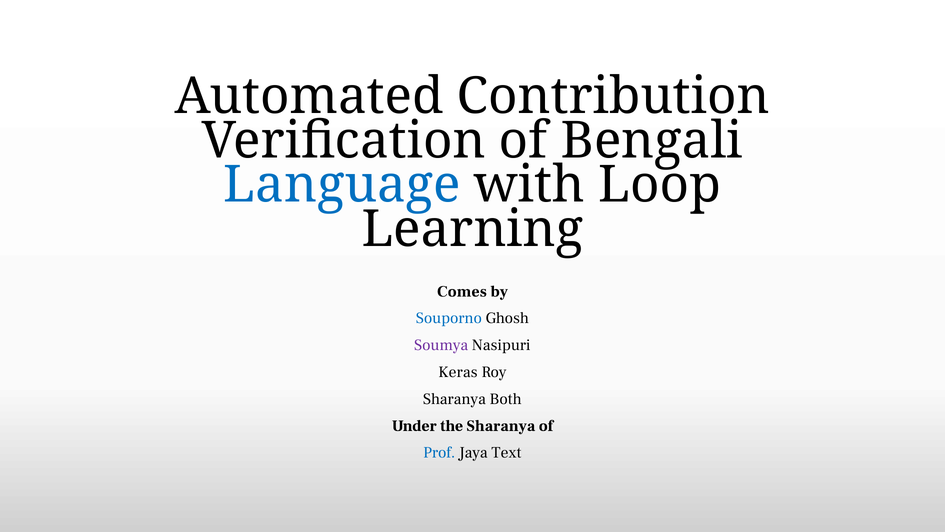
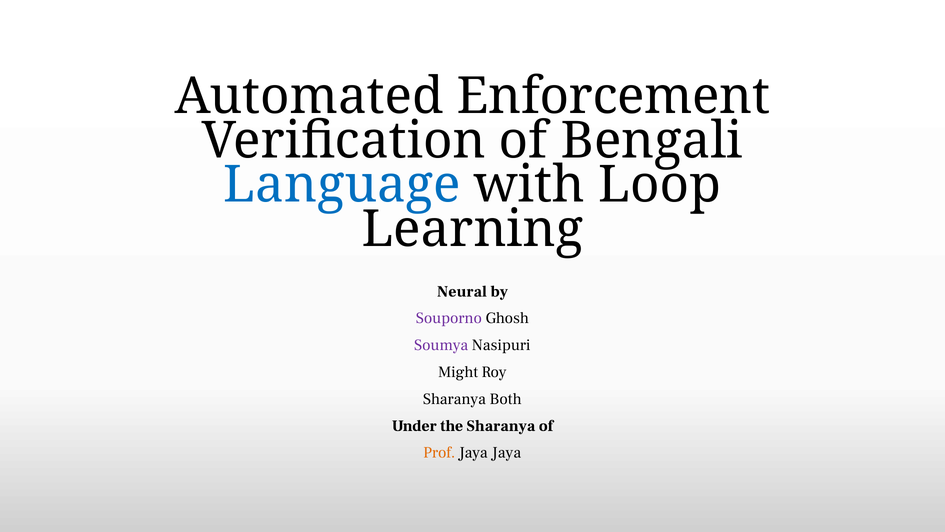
Contribution: Contribution -> Enforcement (613, 96)
Comes: Comes -> Neural (462, 291)
Souporno colour: blue -> purple (449, 318)
Keras: Keras -> Might (458, 372)
Prof colour: blue -> orange (439, 452)
Jaya Text: Text -> Jaya (506, 452)
